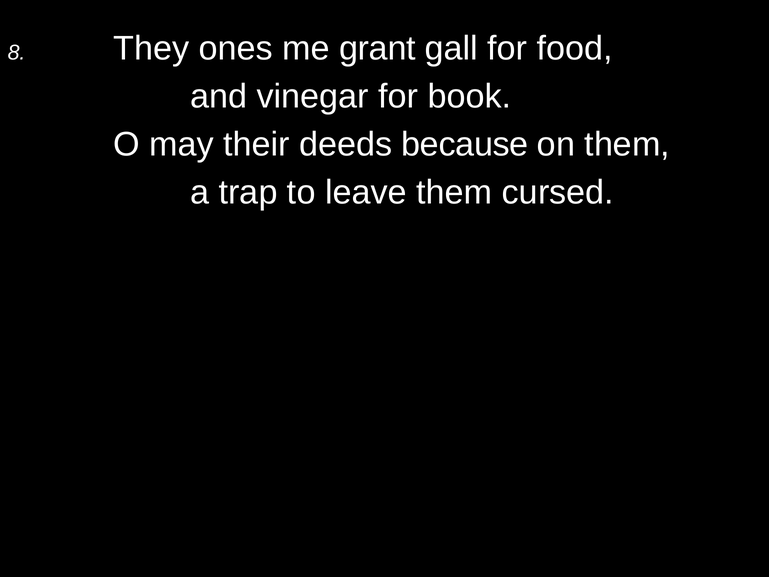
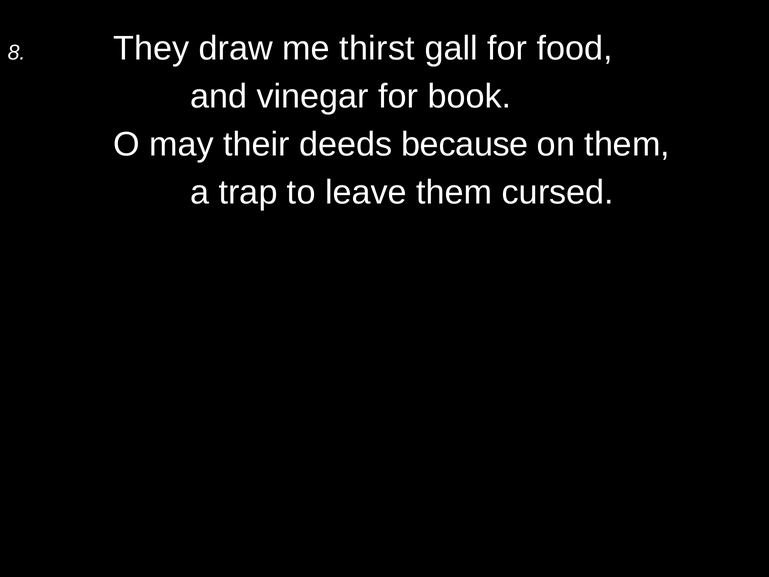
ones: ones -> draw (236, 49)
grant: grant -> thirst (377, 49)
